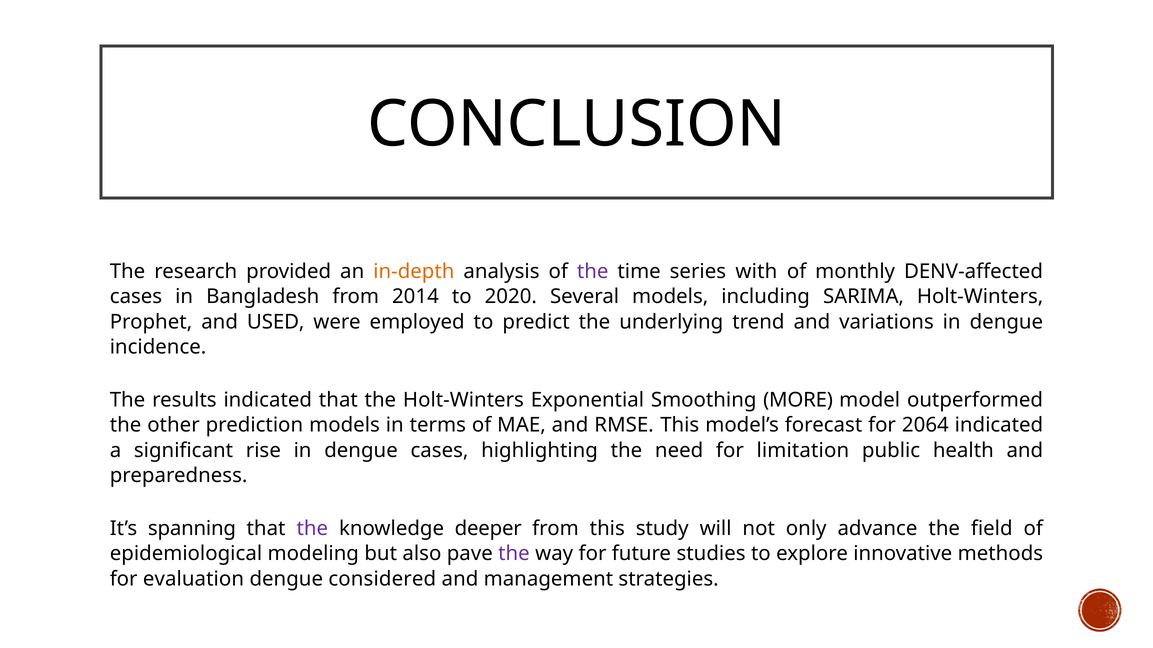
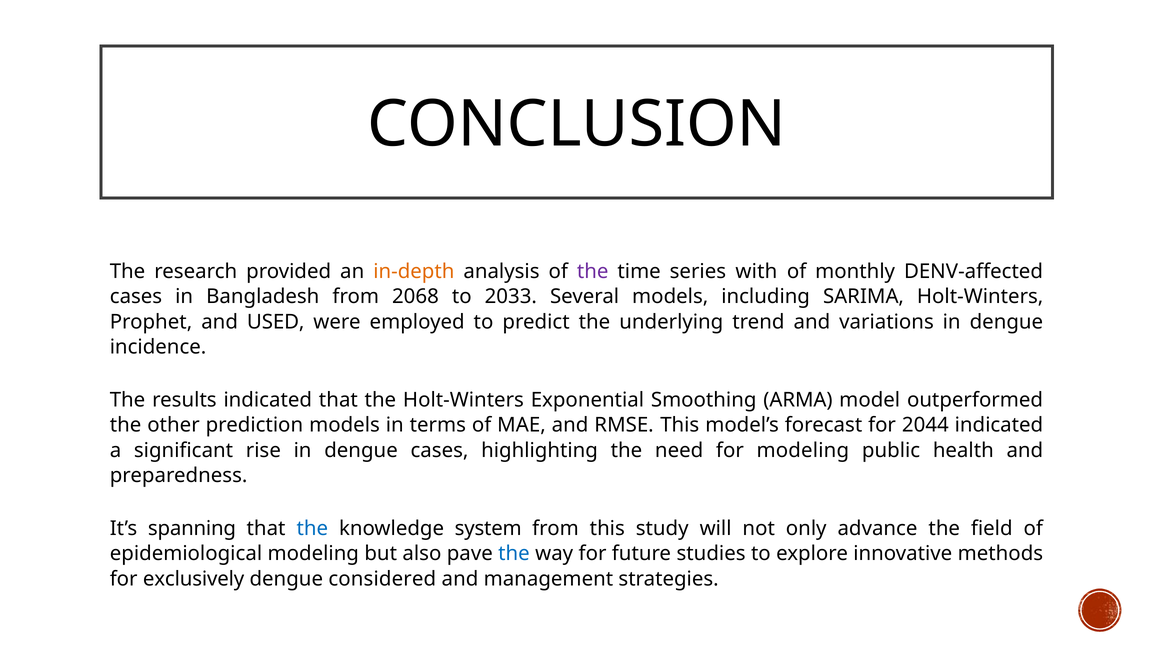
2014: 2014 -> 2068 (415, 297)
2020: 2020 -> 2033 (511, 297)
MORE: MORE -> ARMA (798, 400)
2064: 2064 -> 2044 (925, 426)
for limitation: limitation -> modeling (803, 451)
the colour: purple -> blue (312, 529)
deeper: deeper -> system (488, 529)
the colour: purple -> blue (514, 554)
evaluation: evaluation -> exclusively (194, 579)
